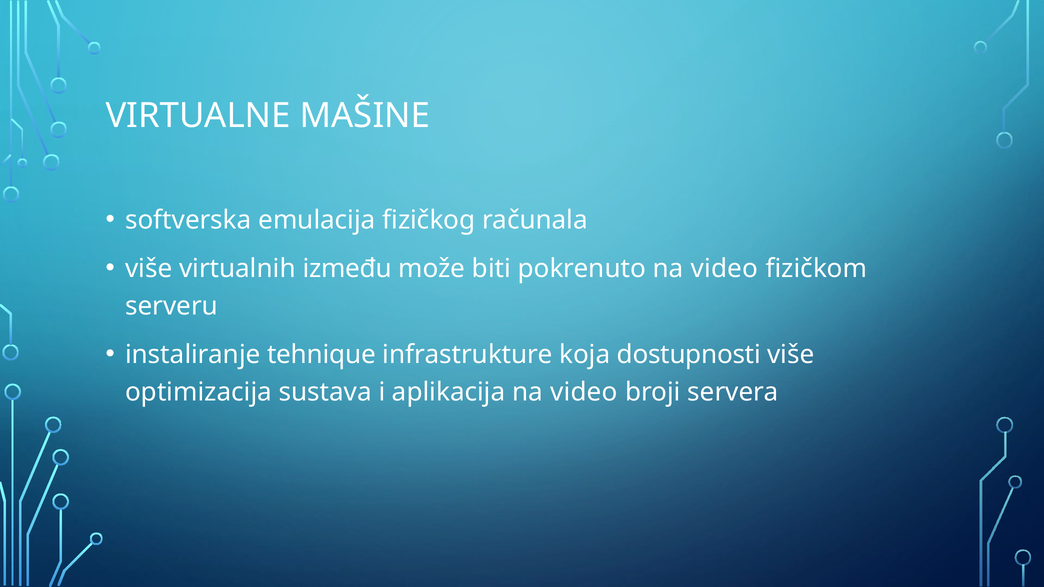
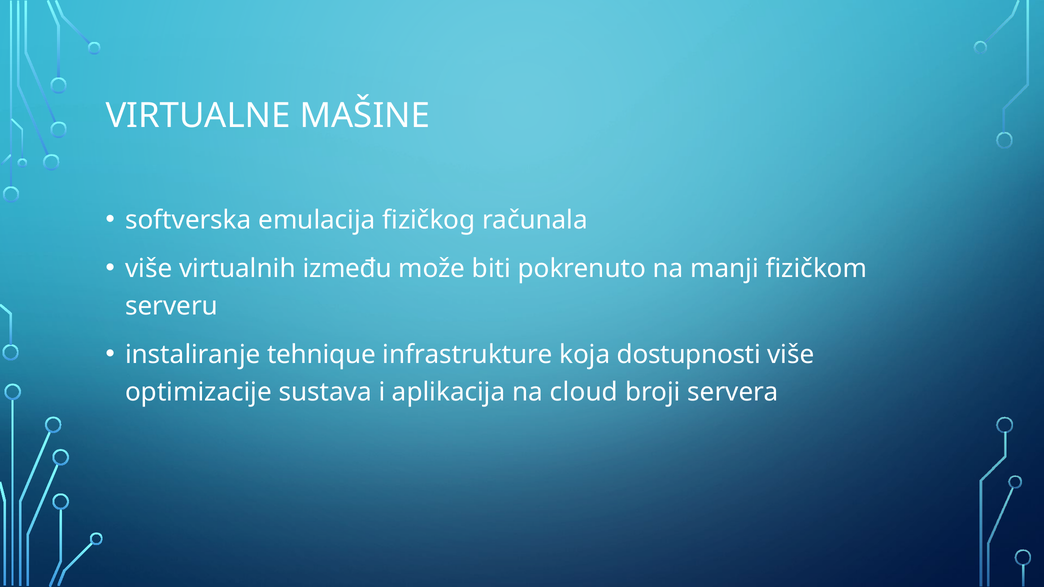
pokrenuto na video: video -> manji (725, 269)
optimizacija: optimizacija -> optimizacije (199, 392)
aplikacija na video: video -> cloud (584, 392)
